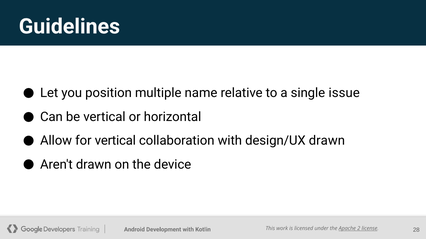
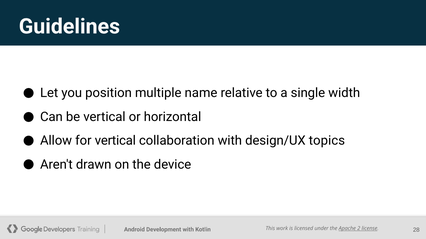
issue: issue -> width (344, 93)
design/UX drawn: drawn -> topics (327, 141)
